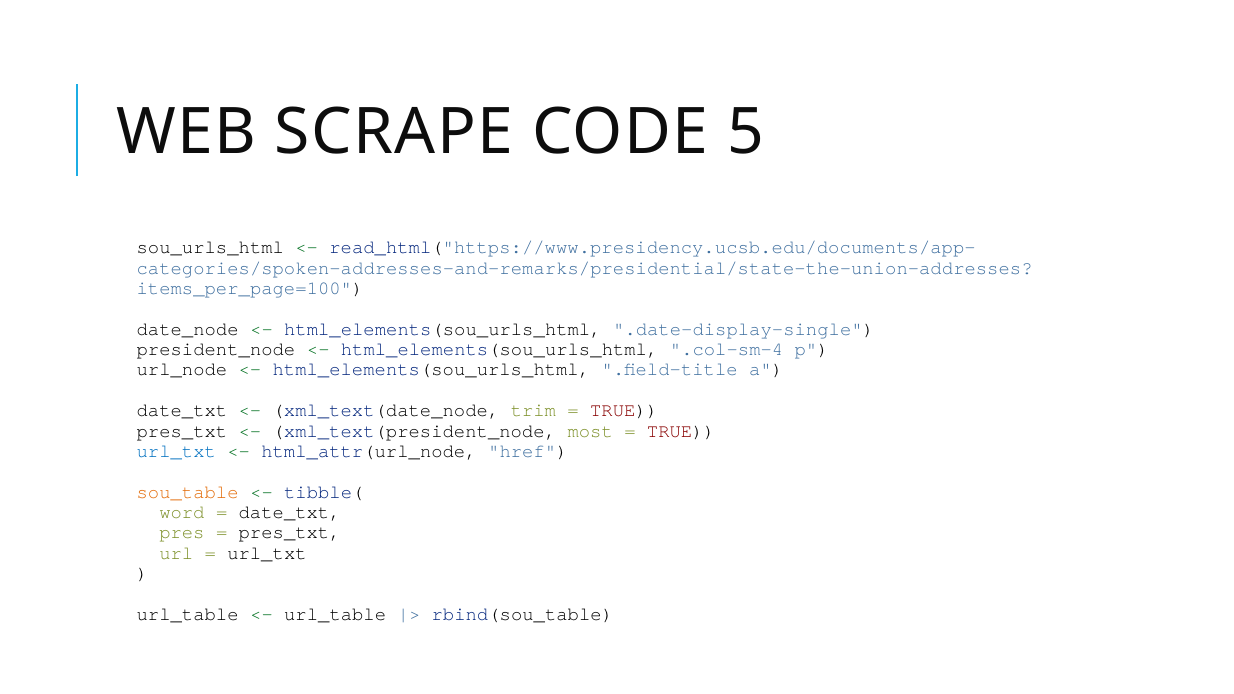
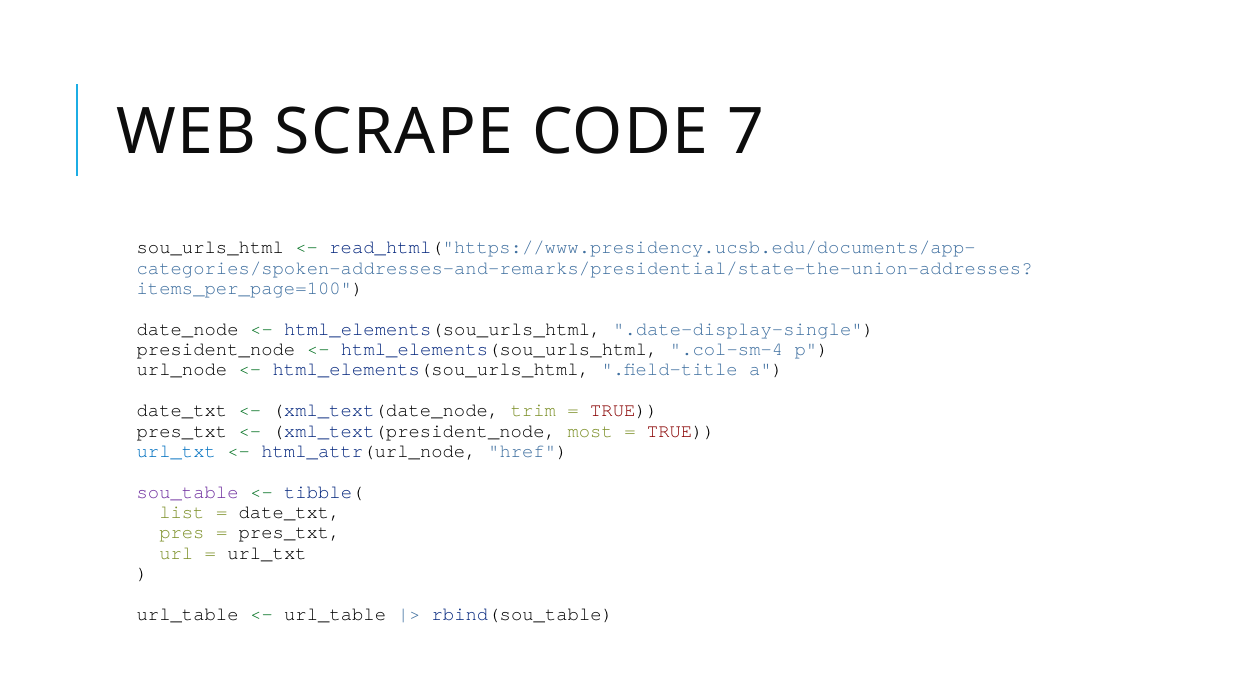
5: 5 -> 7 (746, 132)
sou_table colour: orange -> purple (188, 492)
word: word -> list (182, 512)
